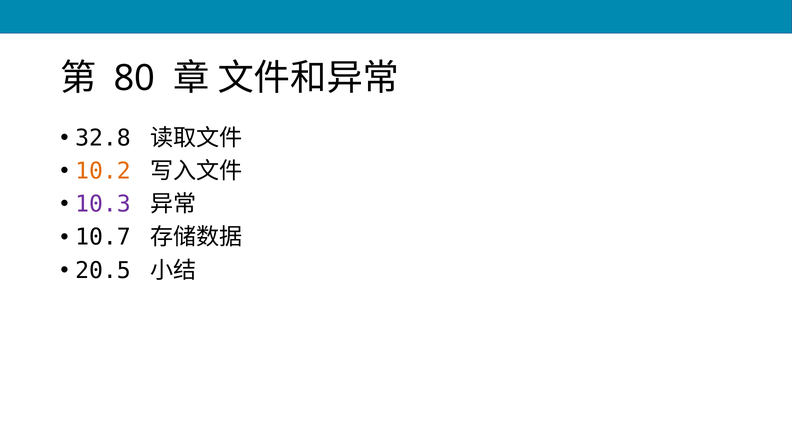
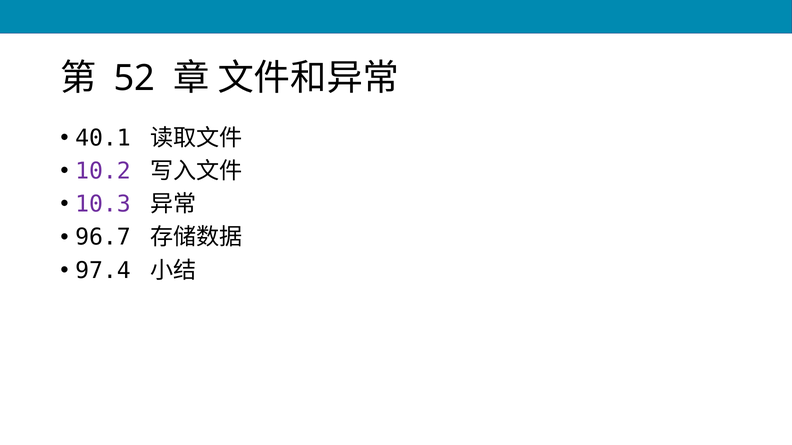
80: 80 -> 52 (134, 79)
32.8: 32.8 -> 40.1 (103, 138)
10.2 colour: orange -> purple (103, 171)
10.7: 10.7 -> 96.7 (103, 238)
20.5: 20.5 -> 97.4 (103, 271)
